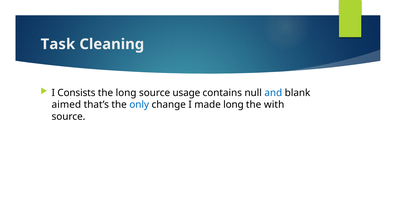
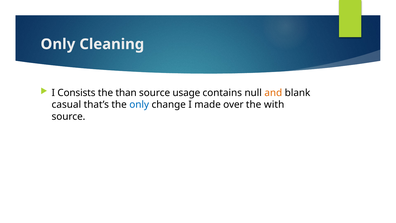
Task: Task -> Only (58, 44)
the long: long -> than (126, 93)
and colour: blue -> orange (273, 93)
aimed: aimed -> casual (66, 105)
made long: long -> over (233, 105)
